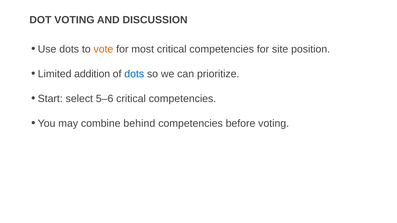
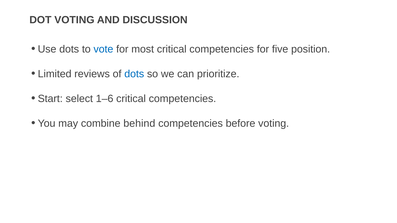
vote colour: orange -> blue (103, 49)
site: site -> five (280, 49)
addition: addition -> reviews (92, 74)
5–6: 5–6 -> 1–6 (105, 99)
